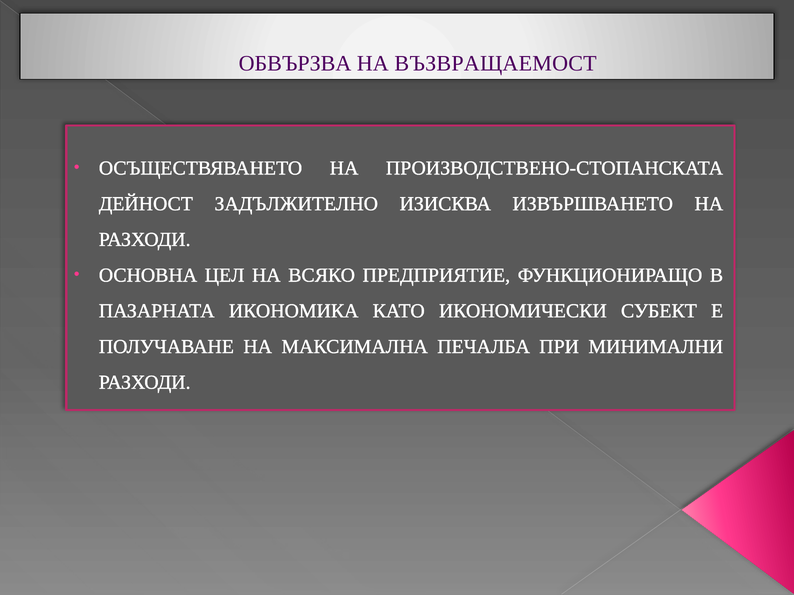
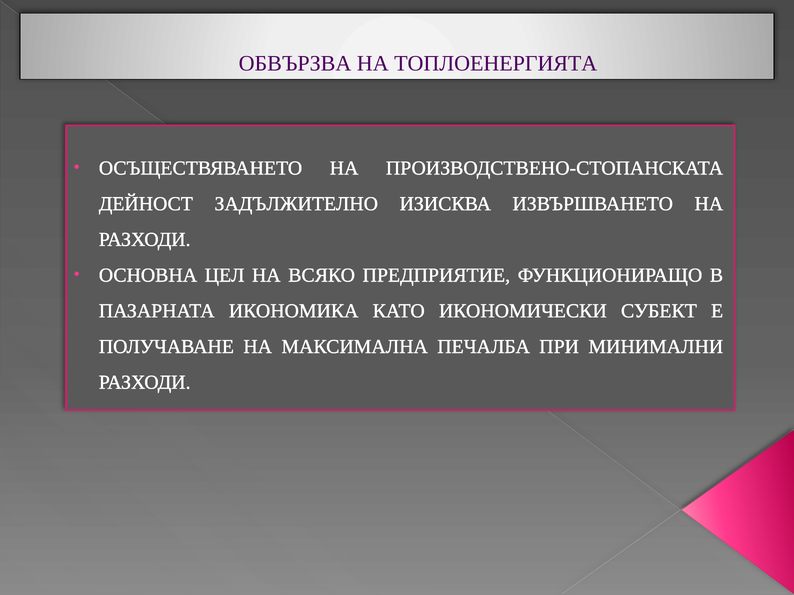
ВЪЗВРАЩАЕМОСТ: ВЪЗВРАЩАЕМОСТ -> ТОПЛОЕНЕРГИЯТА (496, 64)
